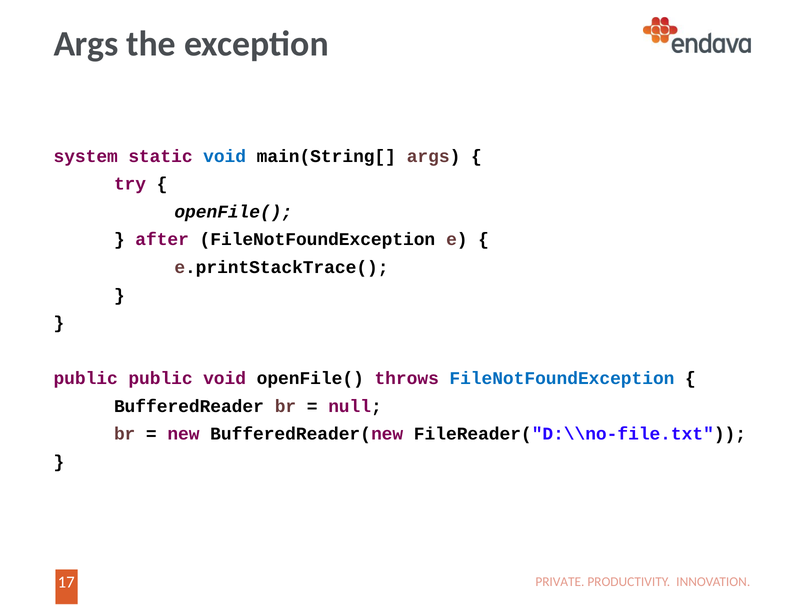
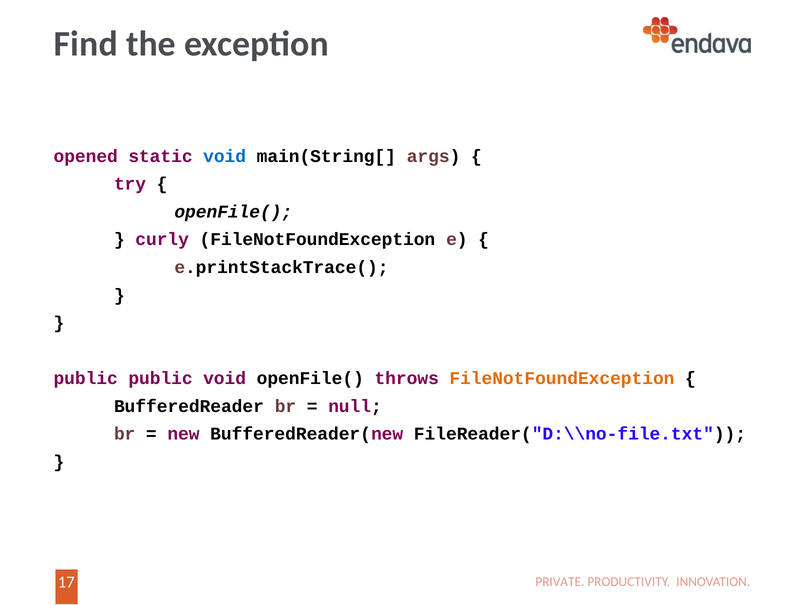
Args: Args -> Find (86, 44)
system: system -> opened (86, 156)
after: after -> curly (162, 239)
FileNotFoundException colour: blue -> orange (562, 378)
